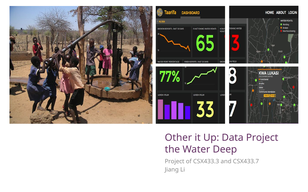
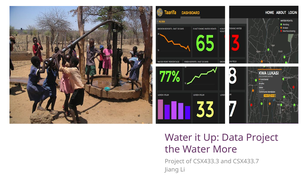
Other: Other -> Water (178, 138)
Deep: Deep -> More (225, 150)
